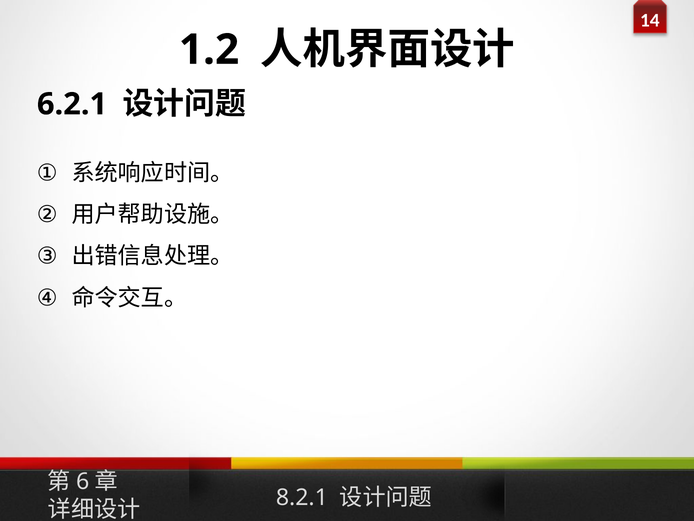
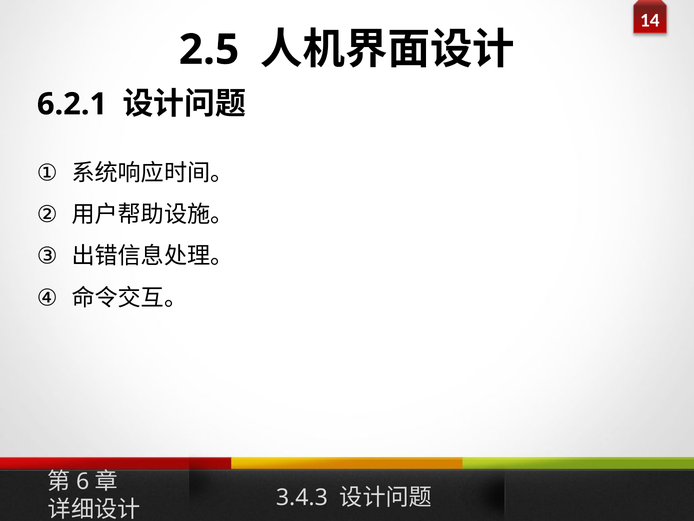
1.2: 1.2 -> 2.5 (209, 50)
8.2.1: 8.2.1 -> 3.4.3 (302, 497)
